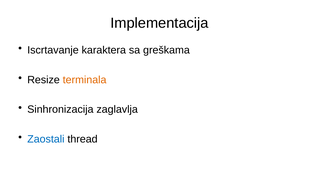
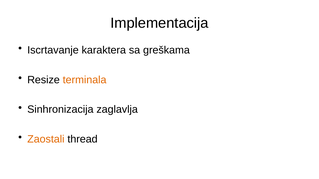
Zaostali colour: blue -> orange (46, 140)
